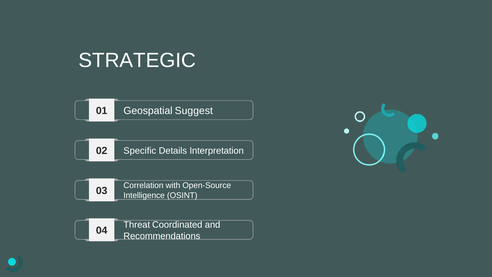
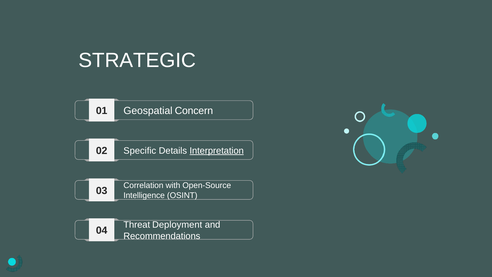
Suggest: Suggest -> Concern (194, 111)
Interpretation underline: none -> present (217, 151)
Coordinated: Coordinated -> Deployment (177, 225)
